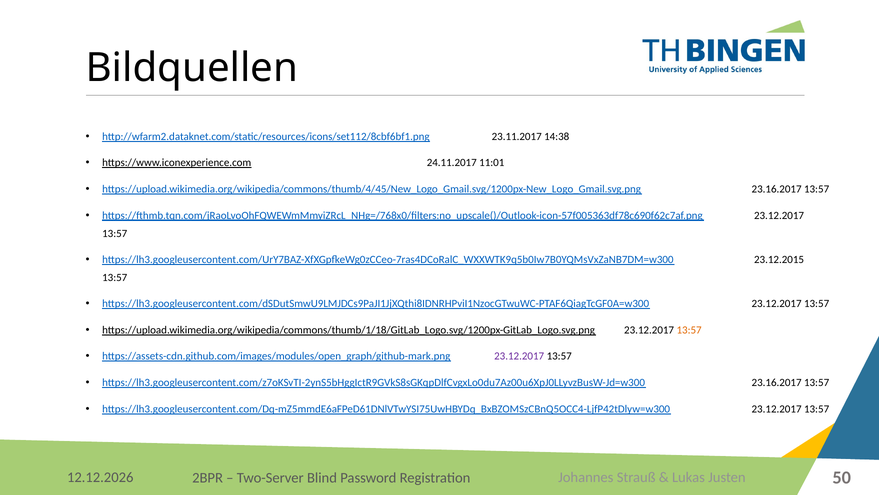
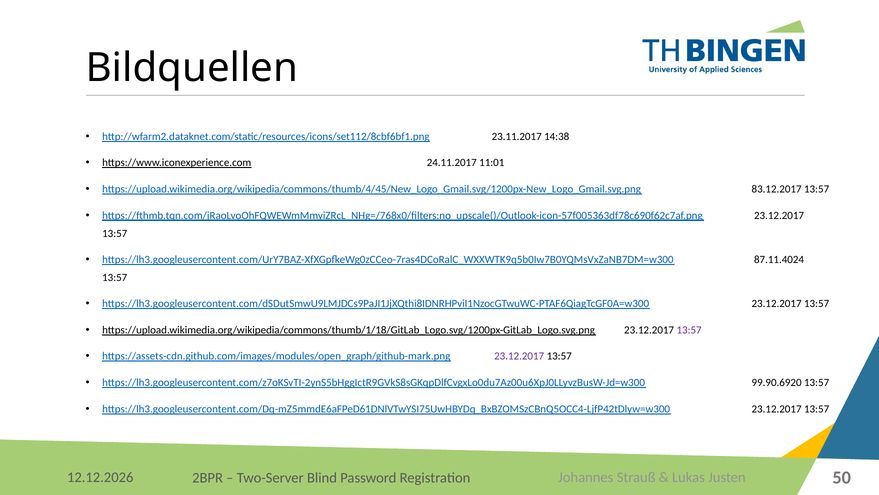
23.16.2017: 23.16.2017 -> 83.12.2017 (777, 189)
23.12.2015: 23.12.2015 -> 87.11.4024 (779, 259)
13:57 colour: orange -> purple (689, 330)
23.16.2017: 23.16.2017 -> 99.90.6920 (777, 382)
